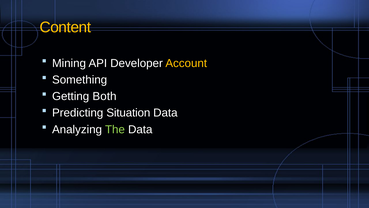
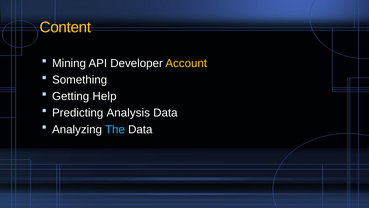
Both: Both -> Help (105, 96)
Situation: Situation -> Analysis (128, 113)
The colour: light green -> light blue (115, 129)
